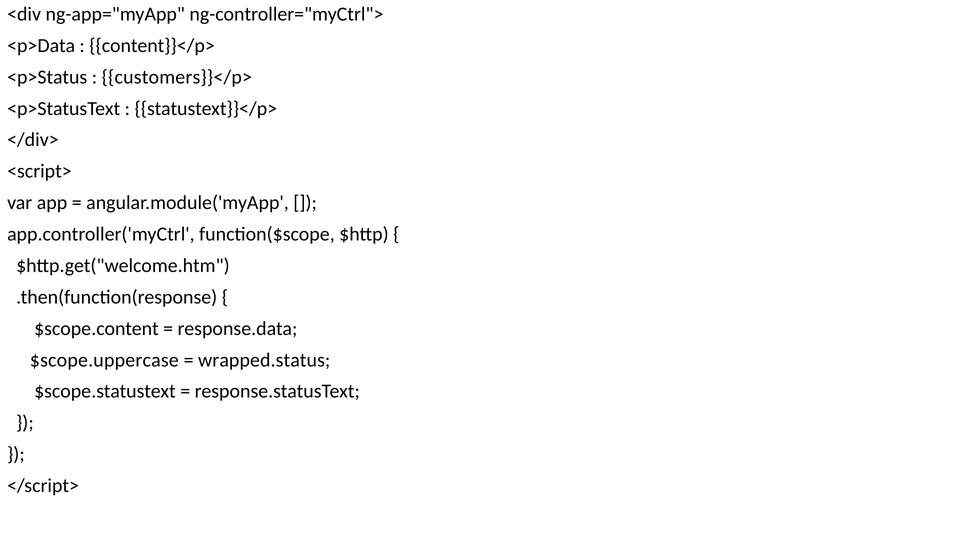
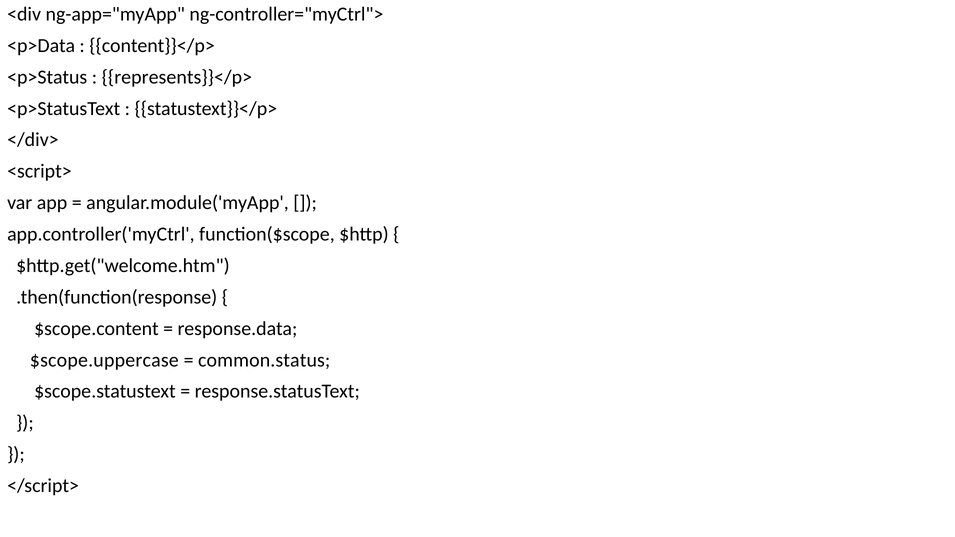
customers}}</p>: customers}}</p> -> represents}}</p> (177, 77)
wrapped.status: wrapped.status -> common.status (264, 360)
